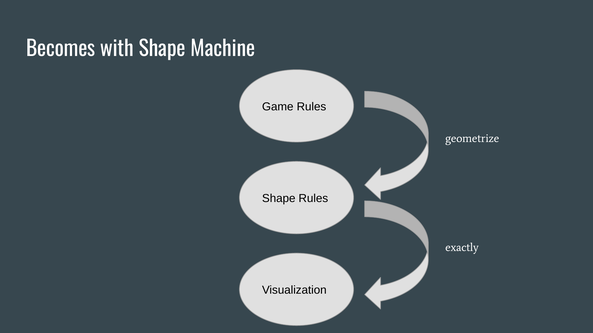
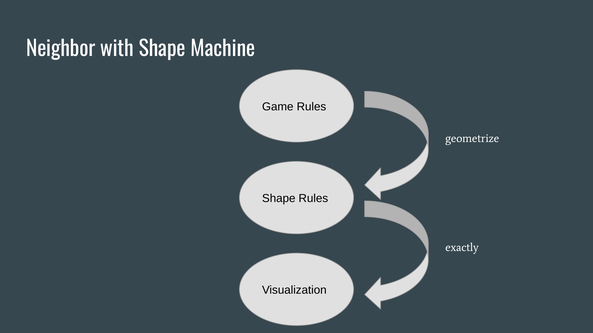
Becomes: Becomes -> Neighbor (61, 49)
